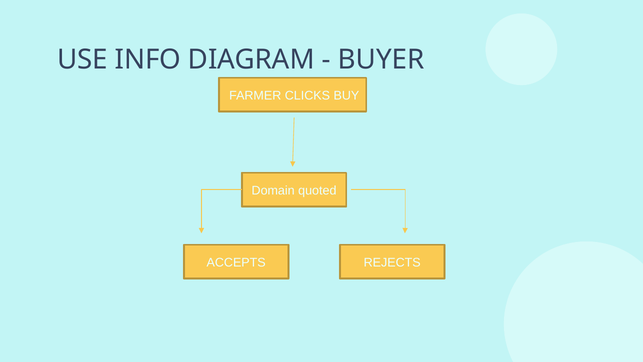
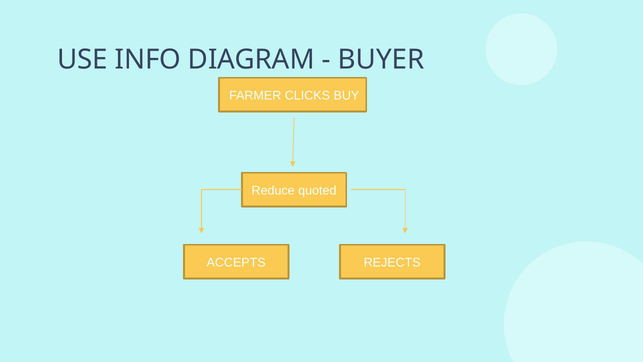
Domain: Domain -> Reduce (273, 190)
